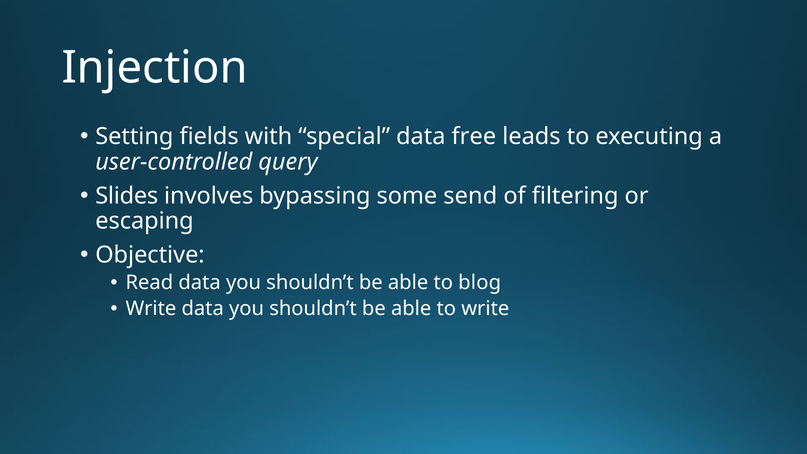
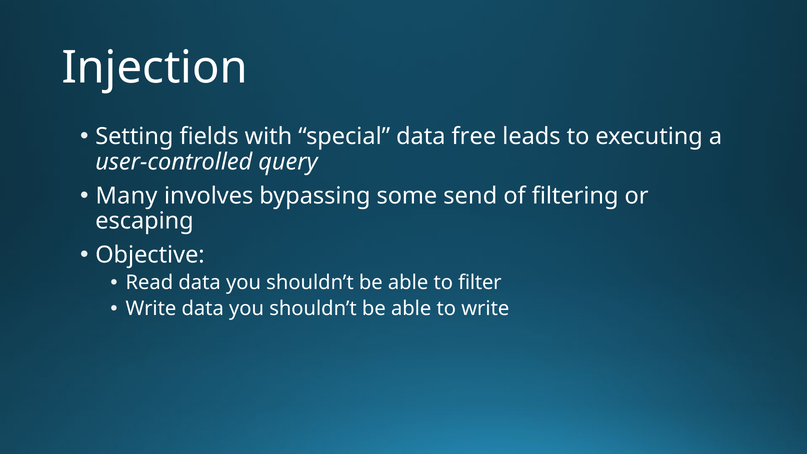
Slides: Slides -> Many (127, 196)
blog: blog -> filter (480, 283)
